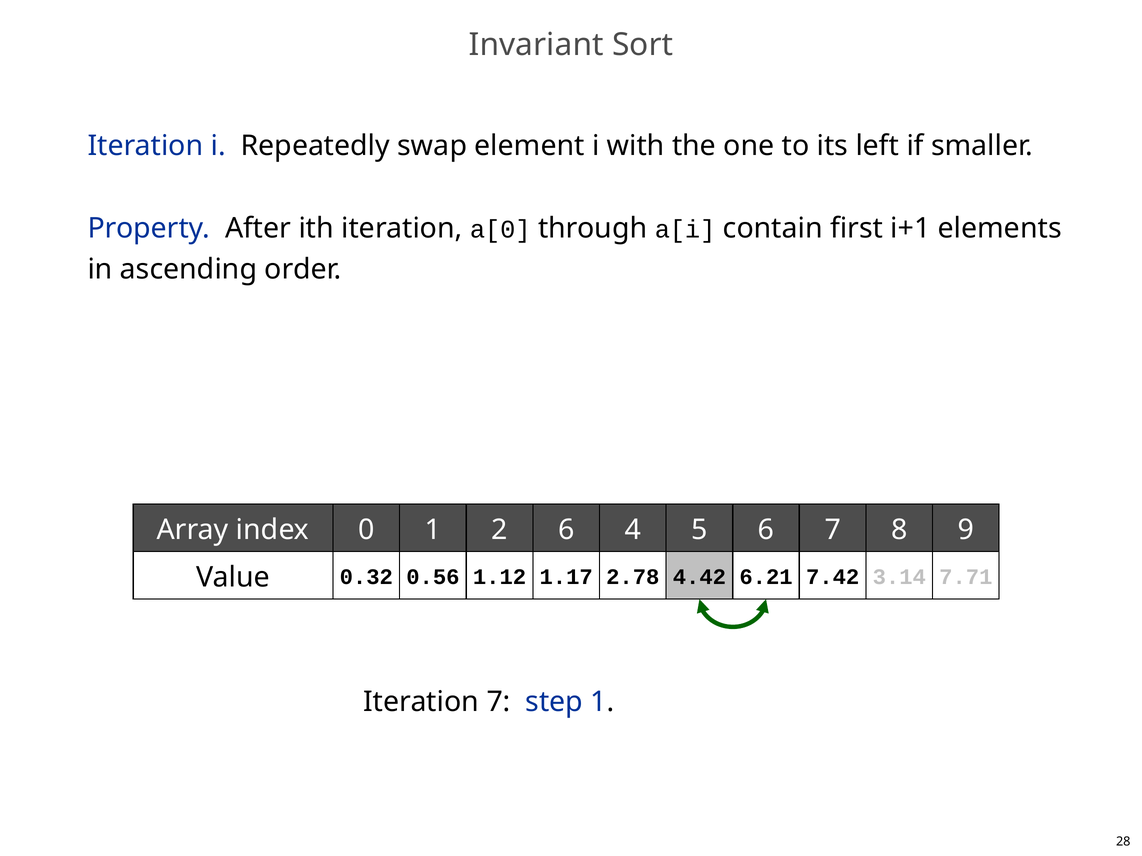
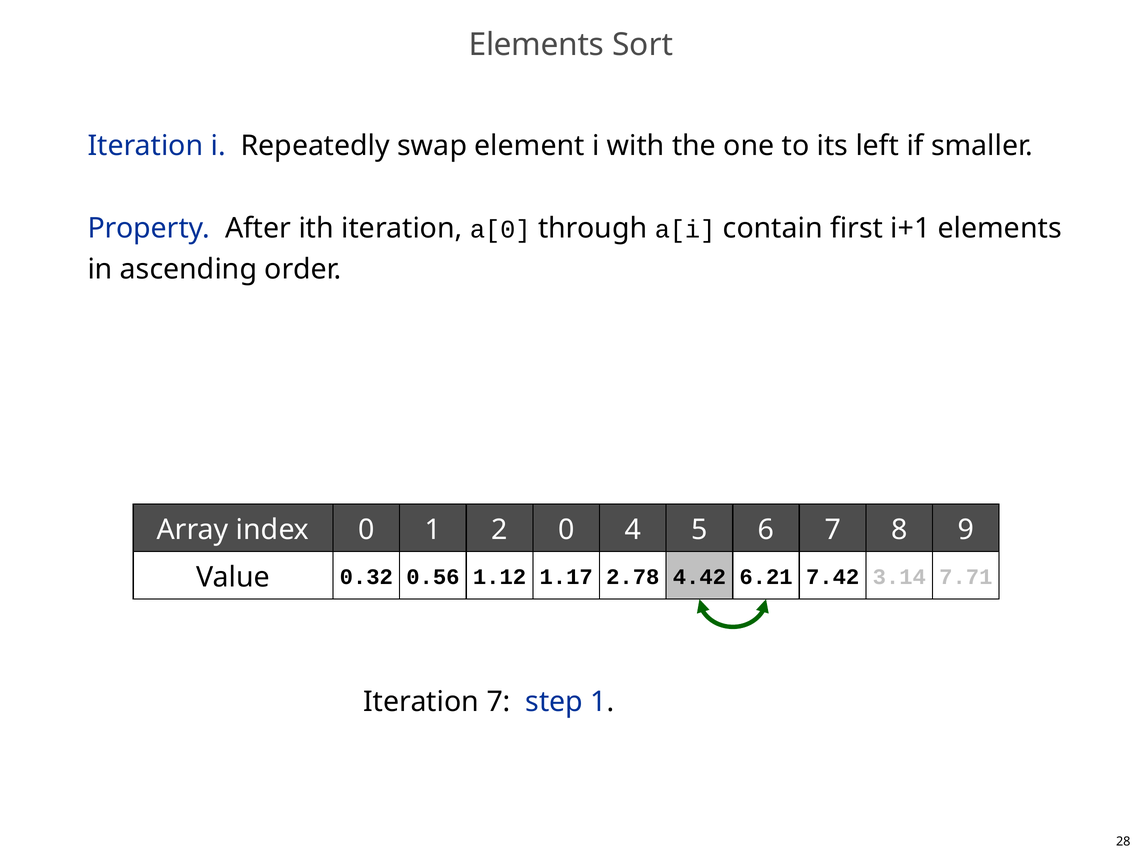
Invariant: Invariant -> Elements (536, 45)
2 6: 6 -> 0 (566, 530)
